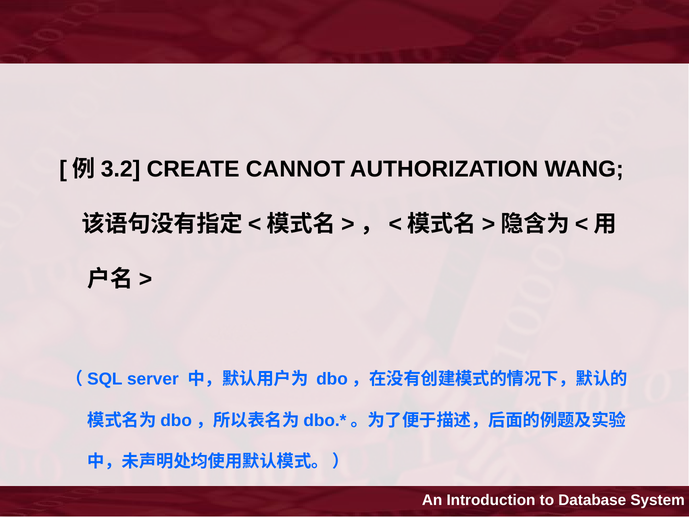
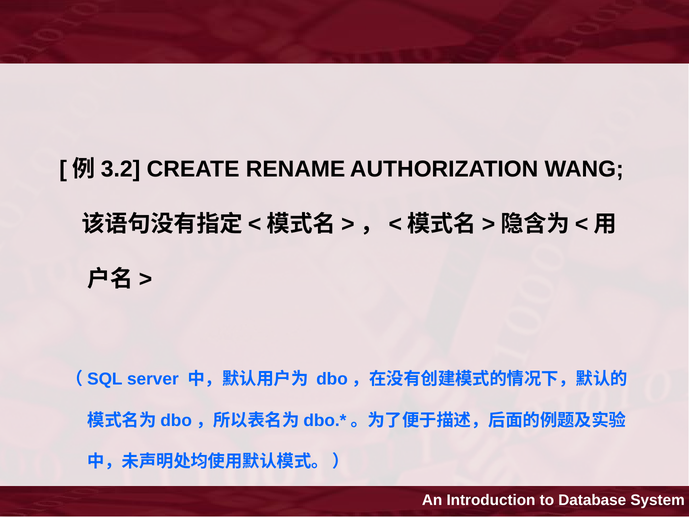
CANNOT: CANNOT -> RENAME (296, 169)
